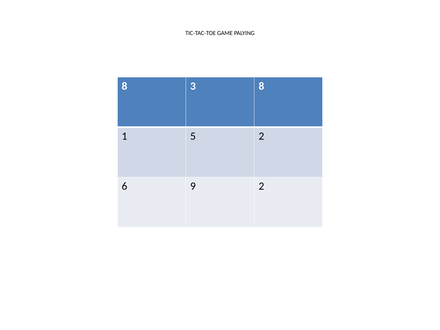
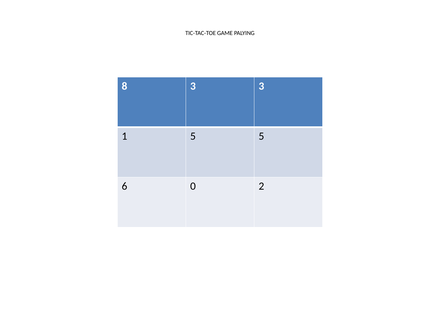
3 8: 8 -> 3 (261, 86)
5 2: 2 -> 5 (261, 136)
9: 9 -> 0 (193, 186)
